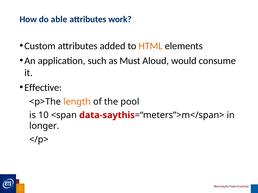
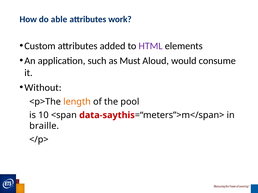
HTML colour: orange -> purple (151, 46)
Effective: Effective -> Without (43, 88)
longer: longer -> braille (44, 126)
